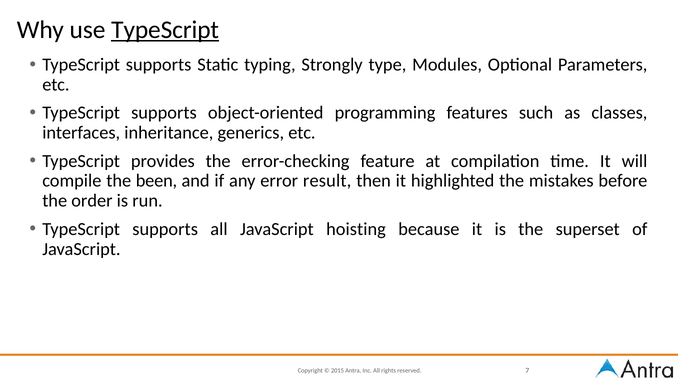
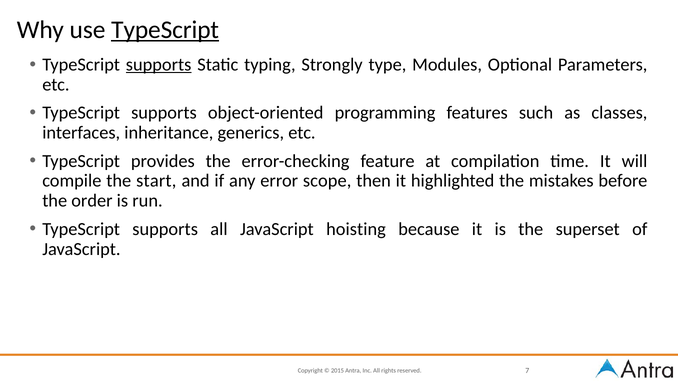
supports underline: none -> present (159, 65)
been: been -> start (156, 181)
result: result -> scope (327, 181)
